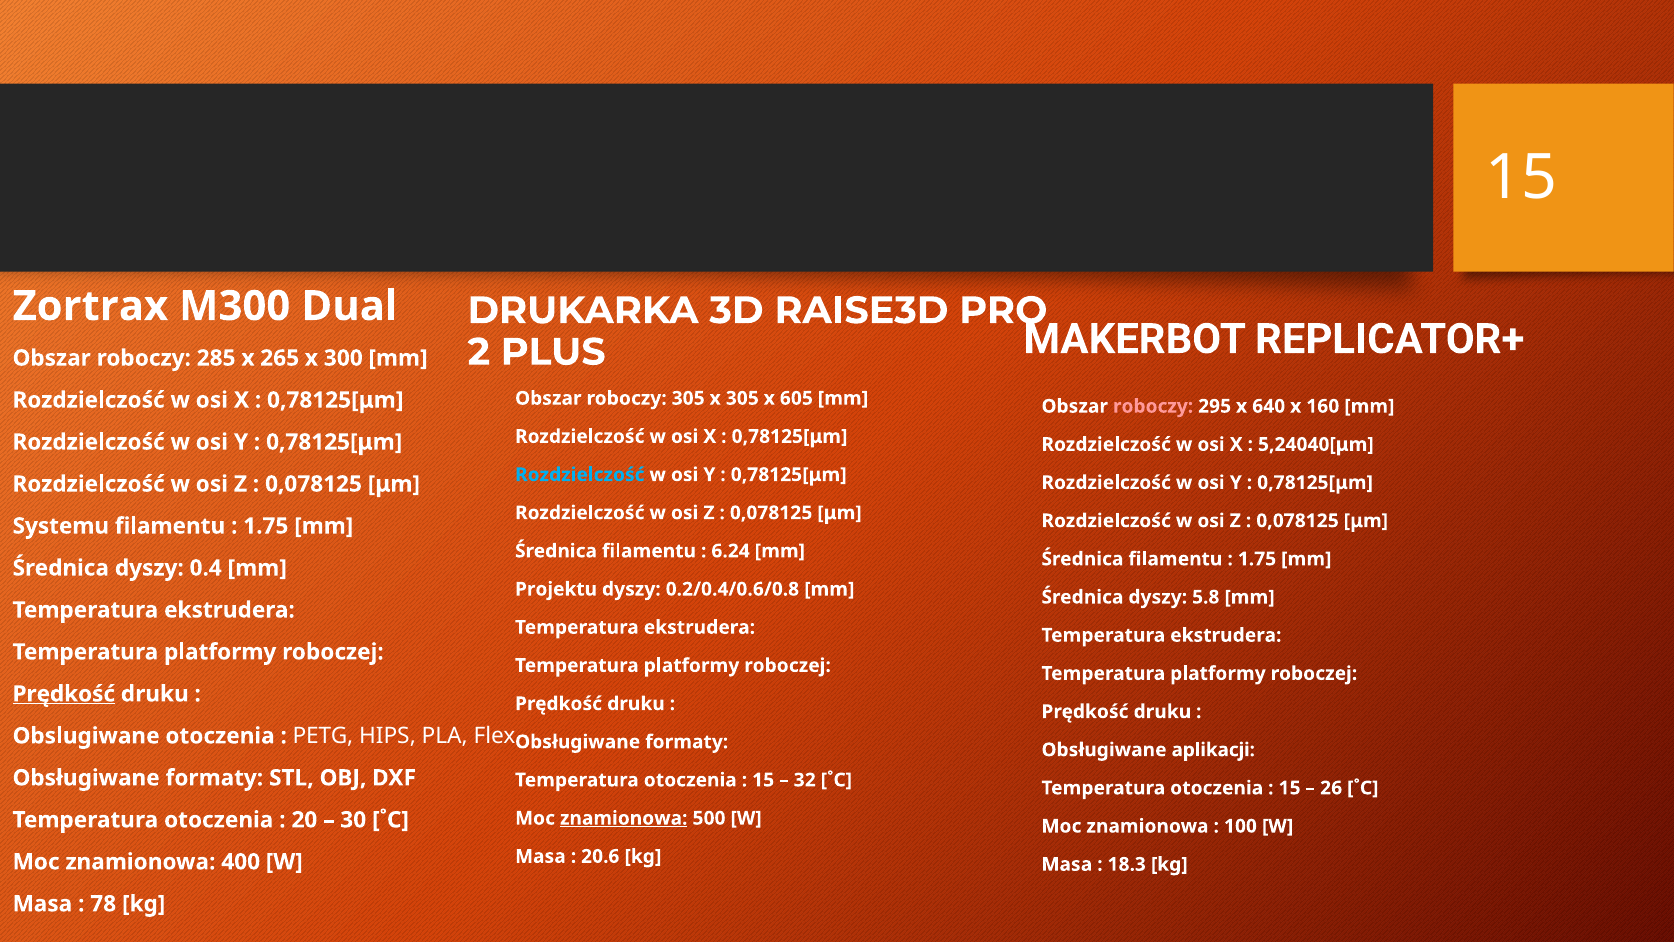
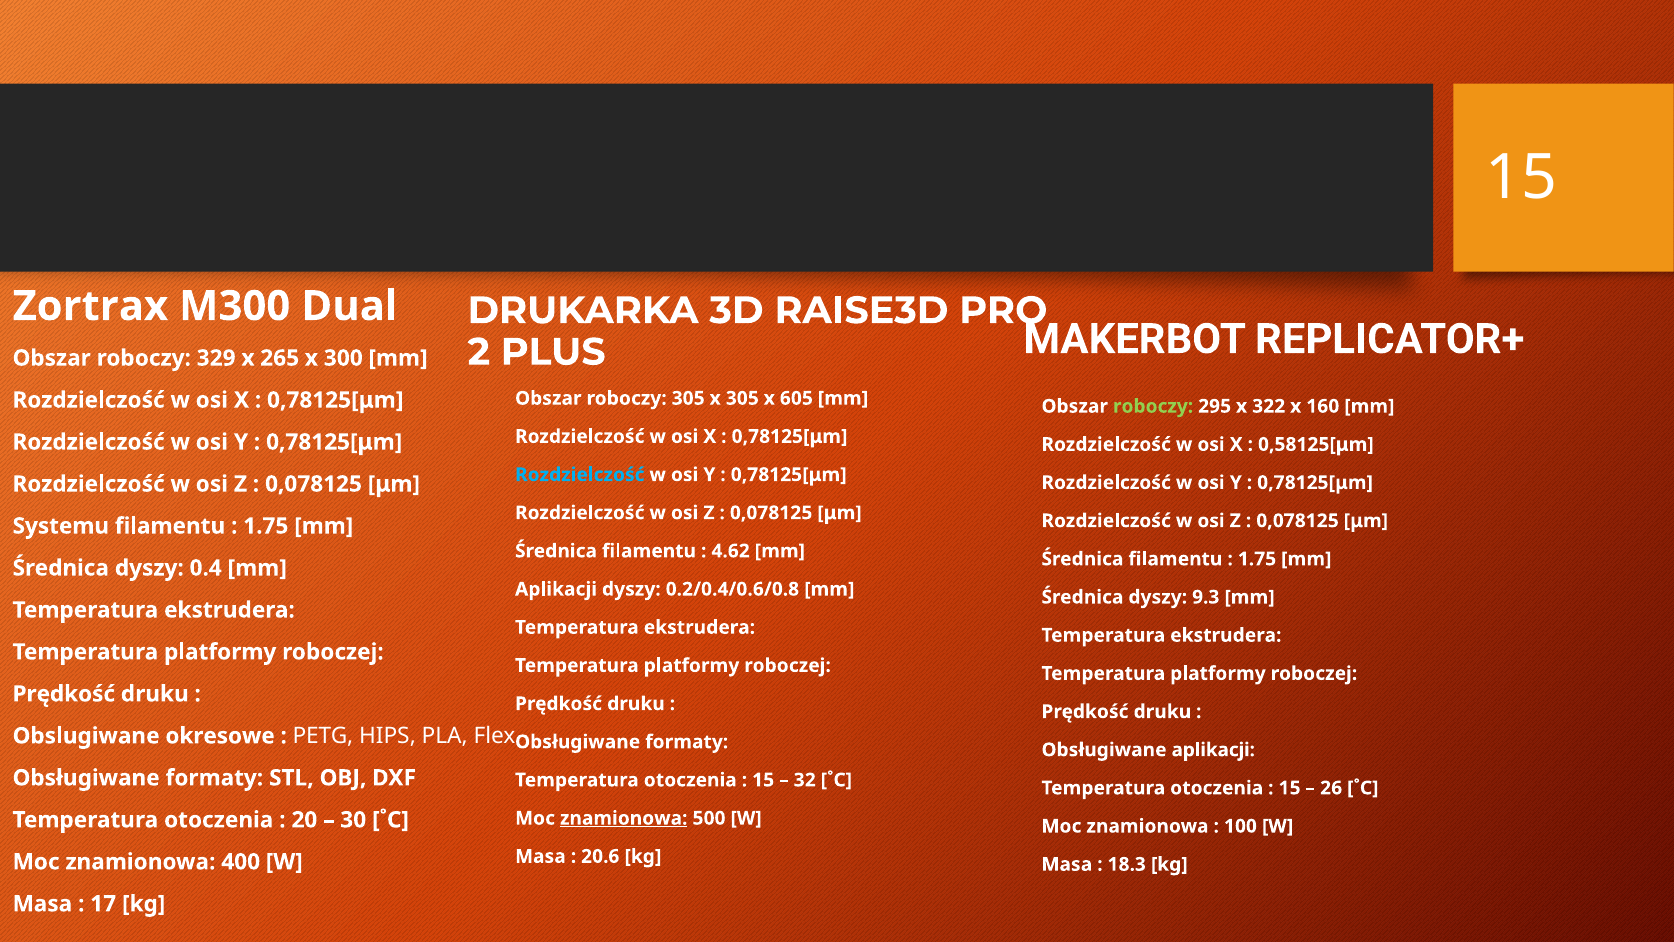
285: 285 -> 329 (216, 358)
roboczy colour: pink -> light green (1153, 406)
640: 640 -> 322 (1269, 406)
5,24040[μm: 5,24040[μm -> 0,58125[μm (1316, 444)
6.24: 6.24 -> 4.62 (731, 551)
Projektu: Projektu -> Aplikacji (556, 589)
5.8: 5.8 -> 9.3 (1206, 597)
Prędkość underline: present -> none (64, 694)
Obslugiwane otoczenia: otoczenia -> okresowe (220, 736)
78: 78 -> 17 (103, 904)
